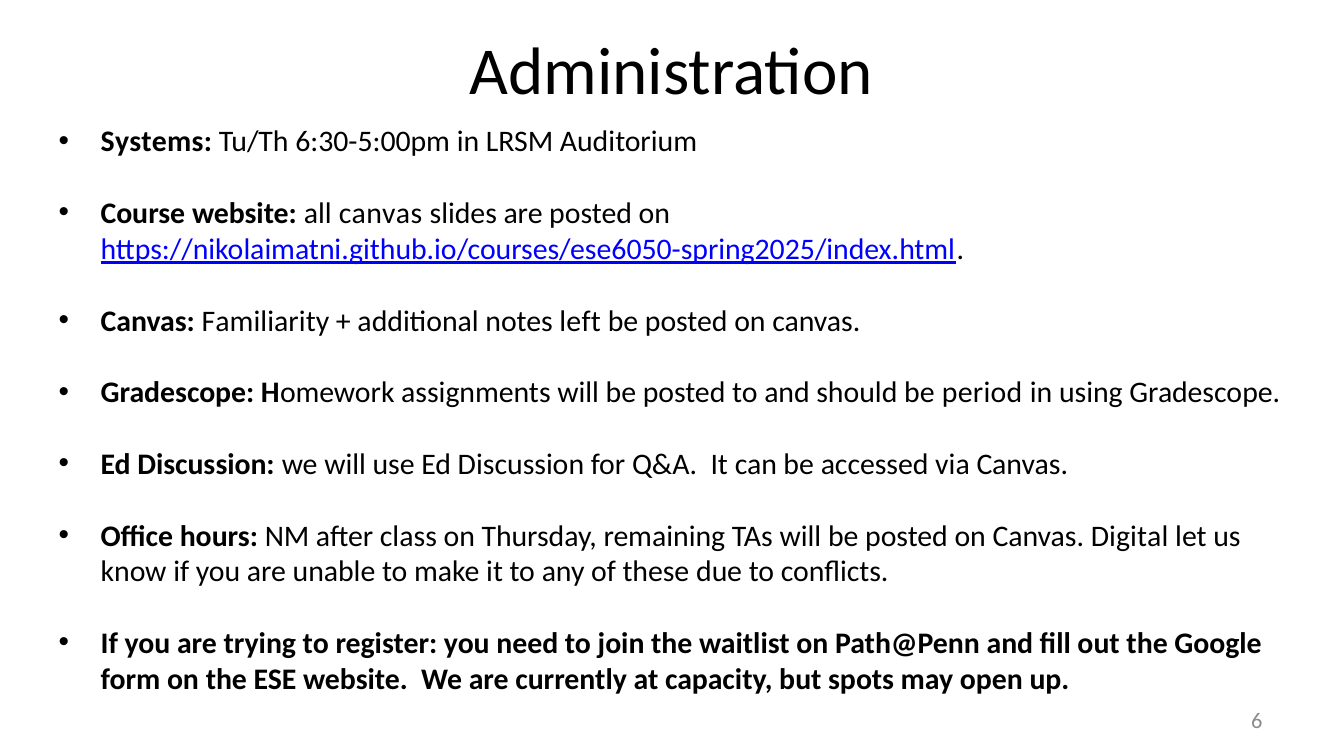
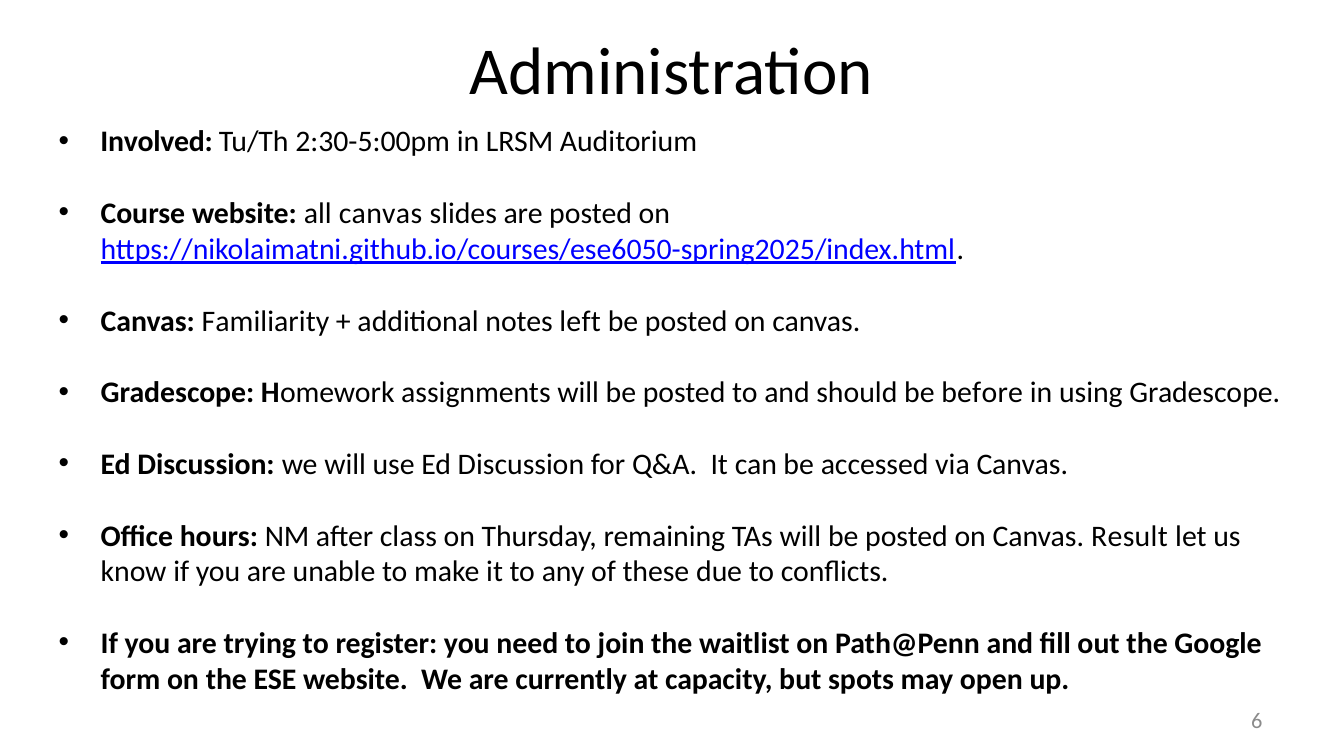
Systems: Systems -> Involved (157, 142)
6:30-5:00pm: 6:30-5:00pm -> 2:30-5:00pm (373, 142)
period: period -> before (982, 393)
Digital: Digital -> Result (1129, 537)
